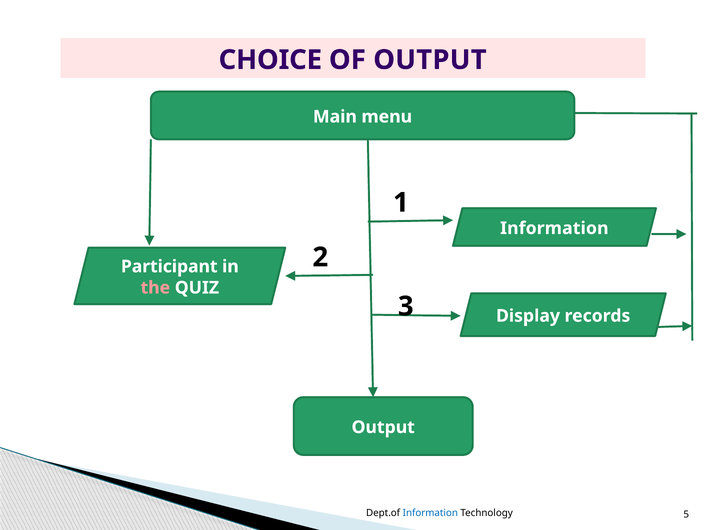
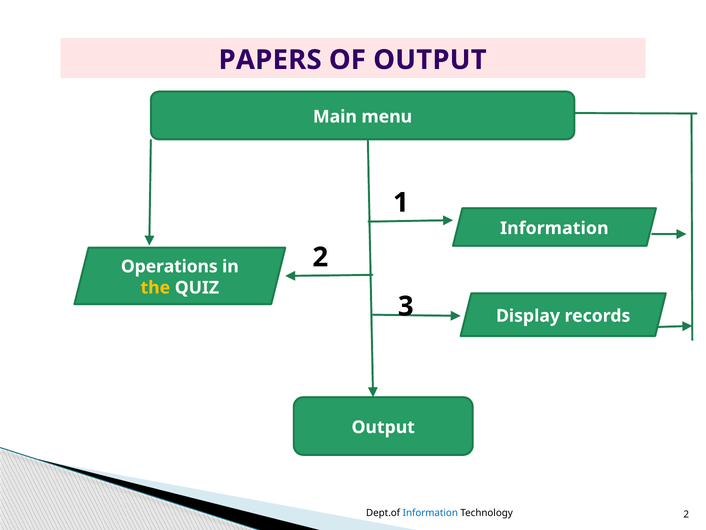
CHOICE: CHOICE -> PAPERS (270, 60)
Participant: Participant -> Operations (169, 266)
the colour: pink -> yellow (155, 287)
Technology 5: 5 -> 2 (686, 514)
